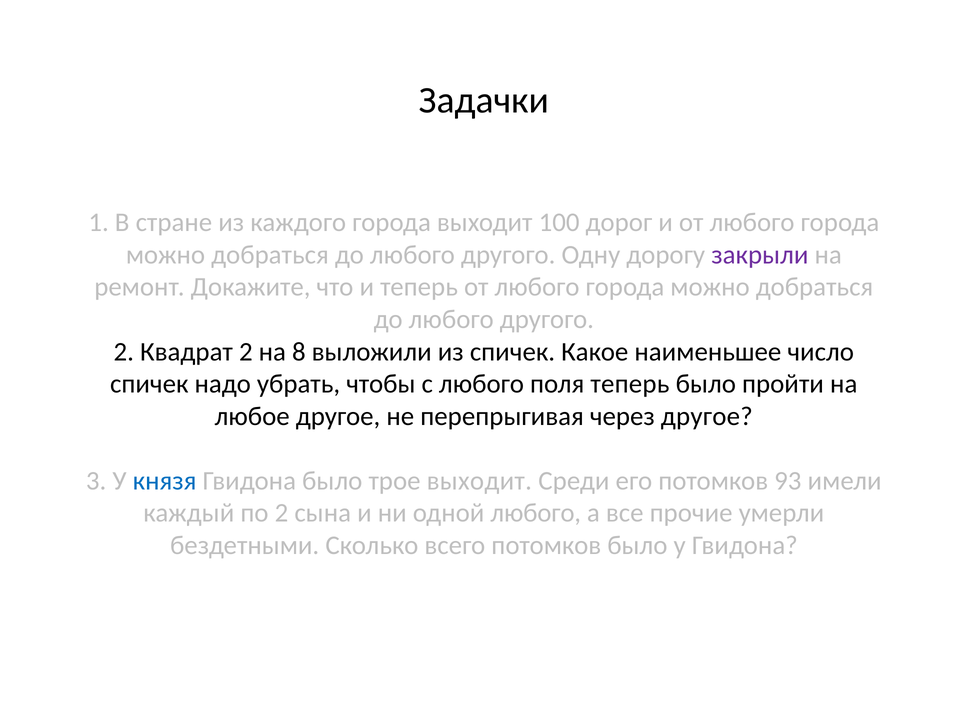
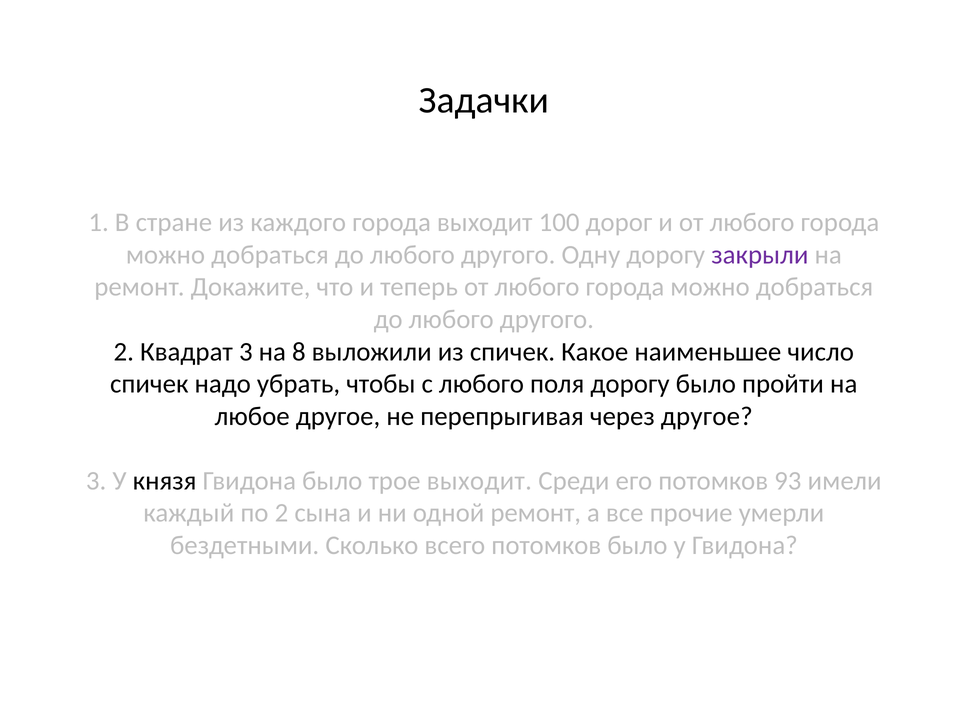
Квадрат 2: 2 -> 3 (246, 352)
поля теперь: теперь -> дорогу (630, 384)
князя colour: blue -> black (165, 481)
одной любого: любого -> ремонт (536, 513)
